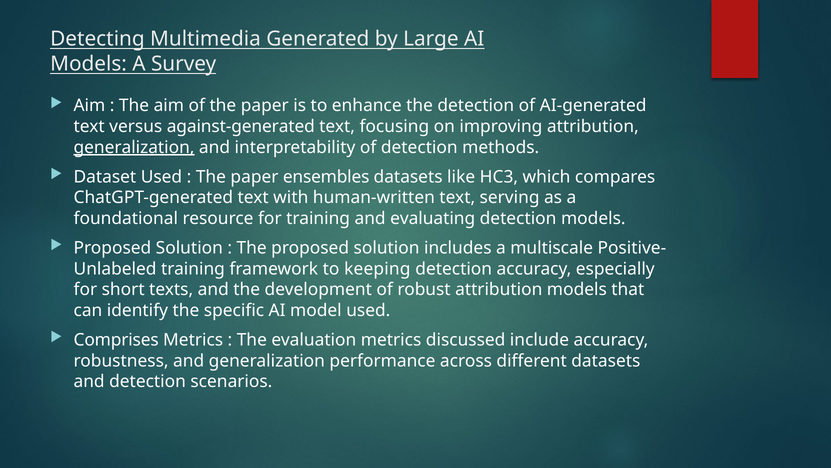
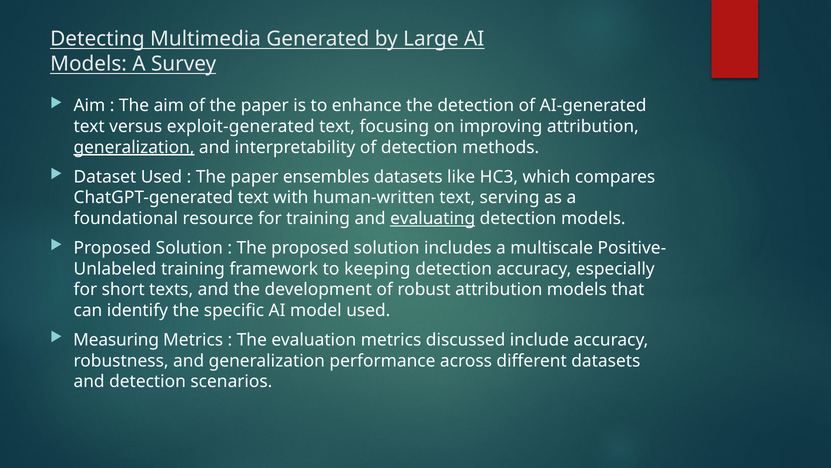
against-generated: against-generated -> exploit-generated (241, 126)
evaluating underline: none -> present (433, 218)
Comprises: Comprises -> Measuring (116, 340)
